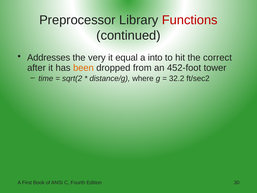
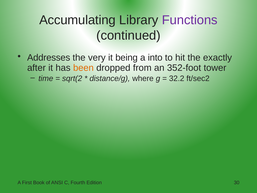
Preprocessor: Preprocessor -> Accumulating (77, 20)
Functions colour: red -> purple (190, 20)
equal: equal -> being (127, 58)
correct: correct -> exactly (218, 58)
452-foot: 452-foot -> 352-foot (184, 68)
